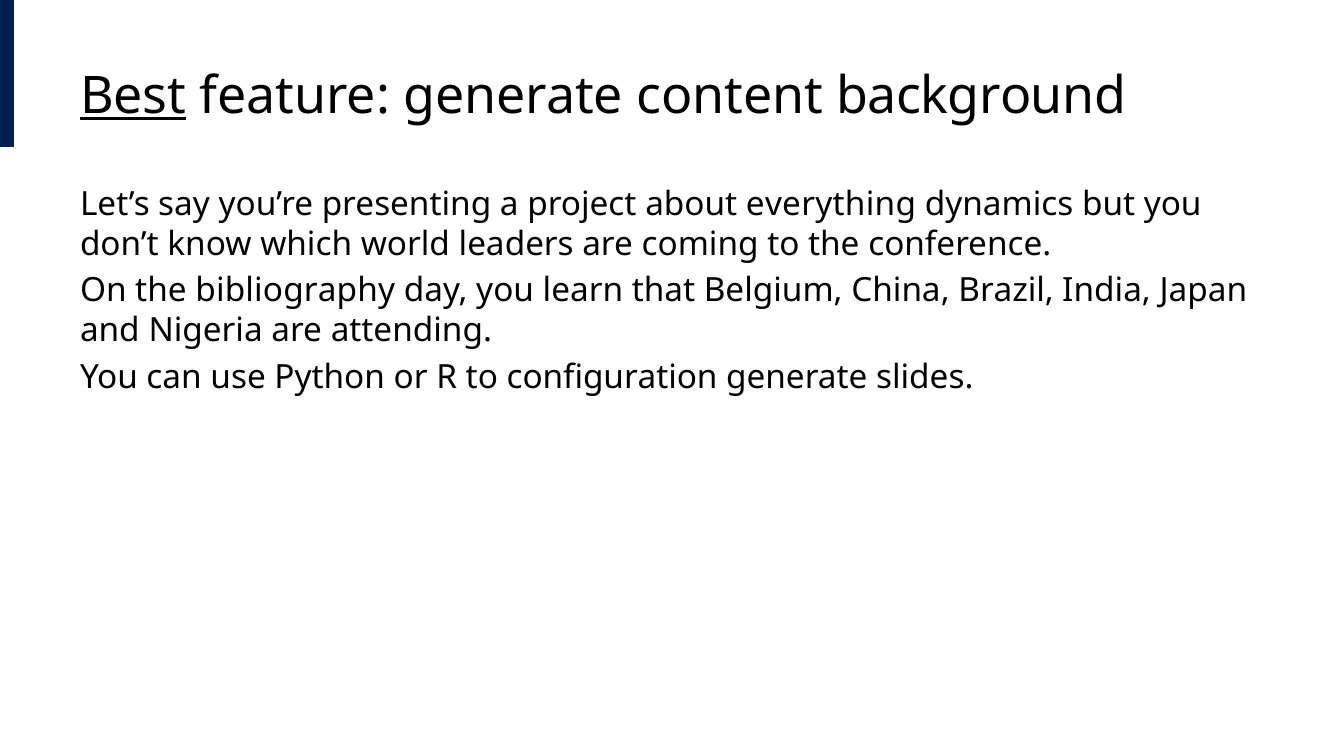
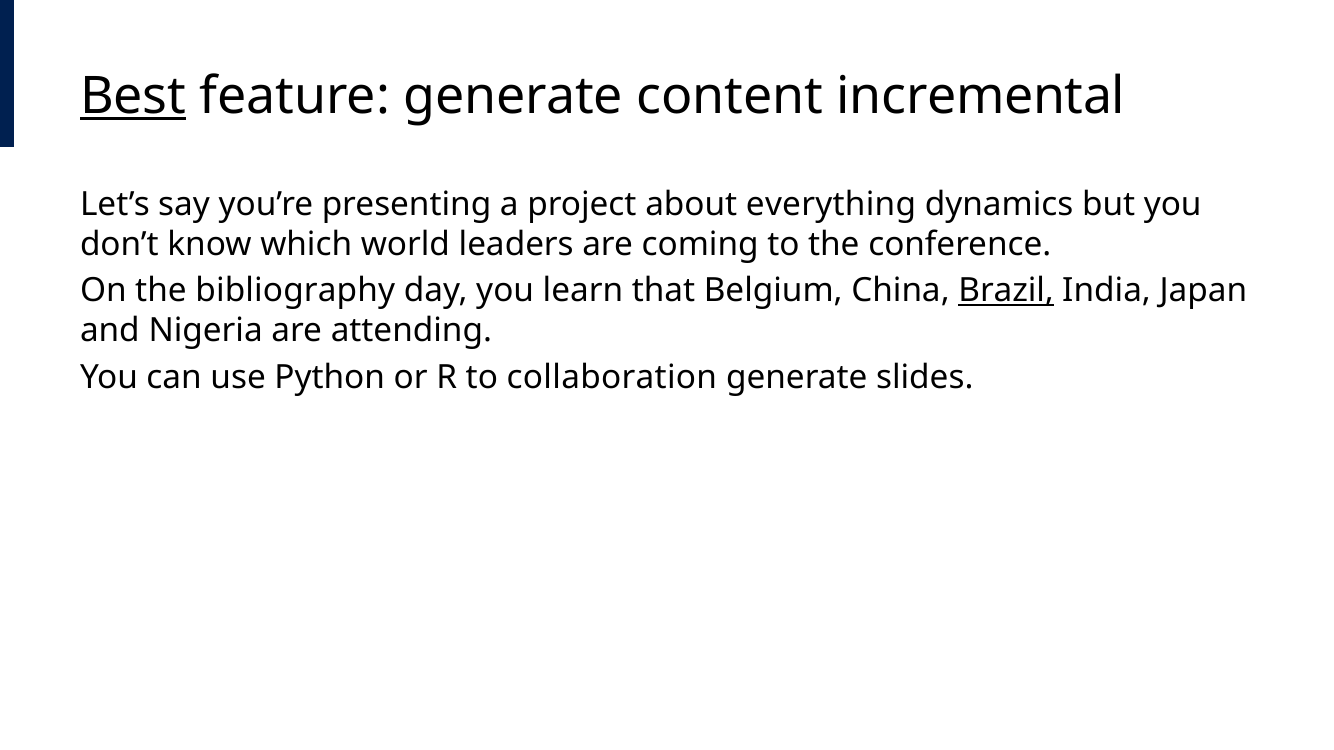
background: background -> incremental (981, 96)
Brazil underline: none -> present (1006, 291)
configuration: configuration -> collaboration (612, 378)
